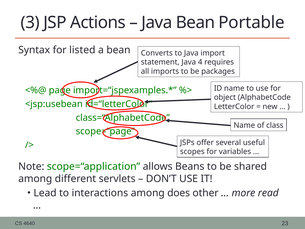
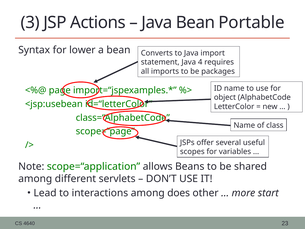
listed: listed -> lower (82, 50)
read: read -> start (268, 193)
